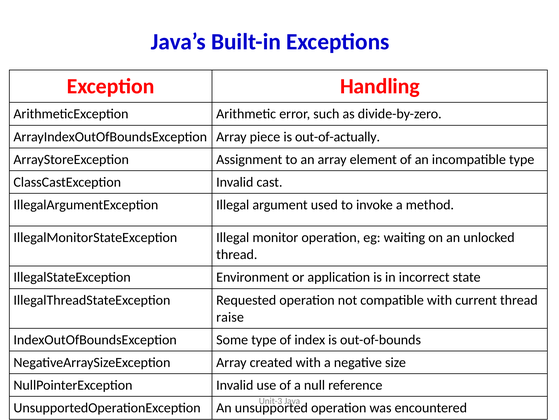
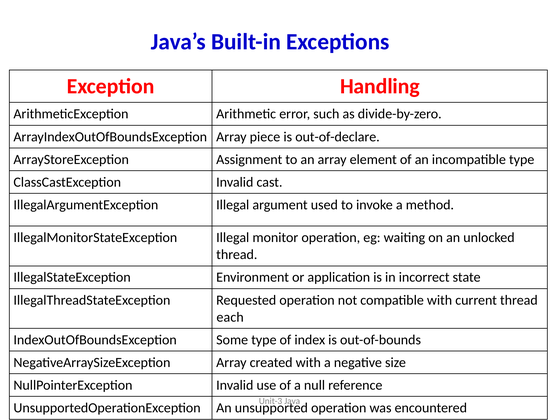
out-of-actually: out-of-actually -> out-of-declare (337, 137)
raise: raise -> each (230, 317)
